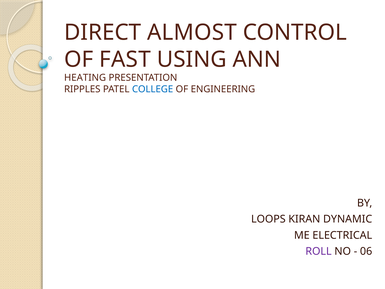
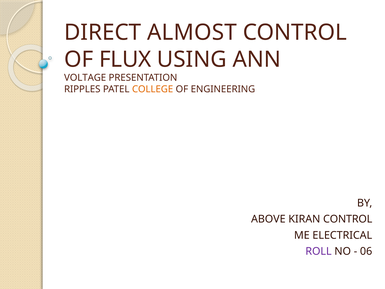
FAST: FAST -> FLUX (125, 59)
HEATING: HEATING -> VOLTAGE (85, 78)
COLLEGE colour: blue -> orange (153, 89)
LOOPS: LOOPS -> ABOVE (268, 219)
KIRAN DYNAMIC: DYNAMIC -> CONTROL (348, 219)
